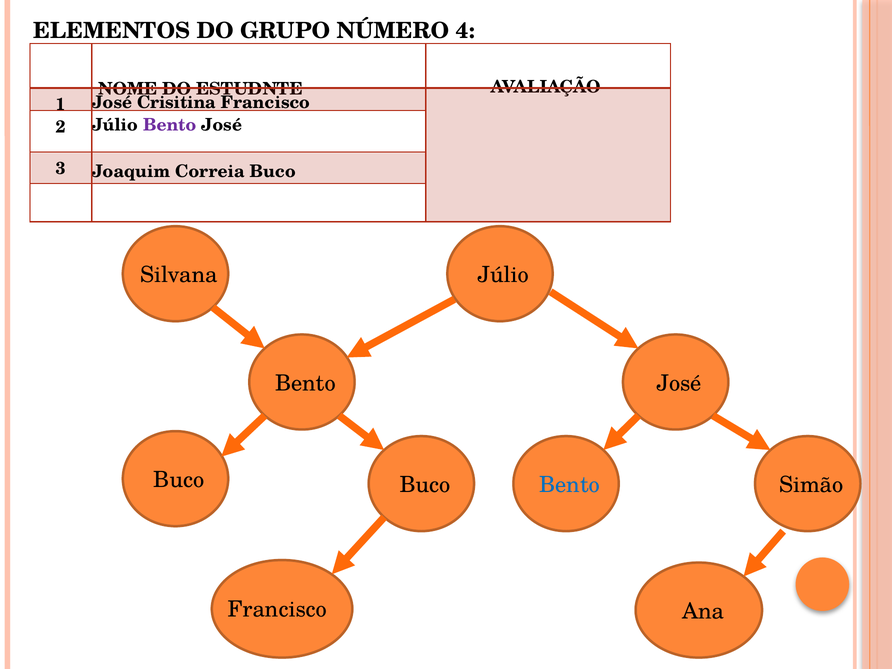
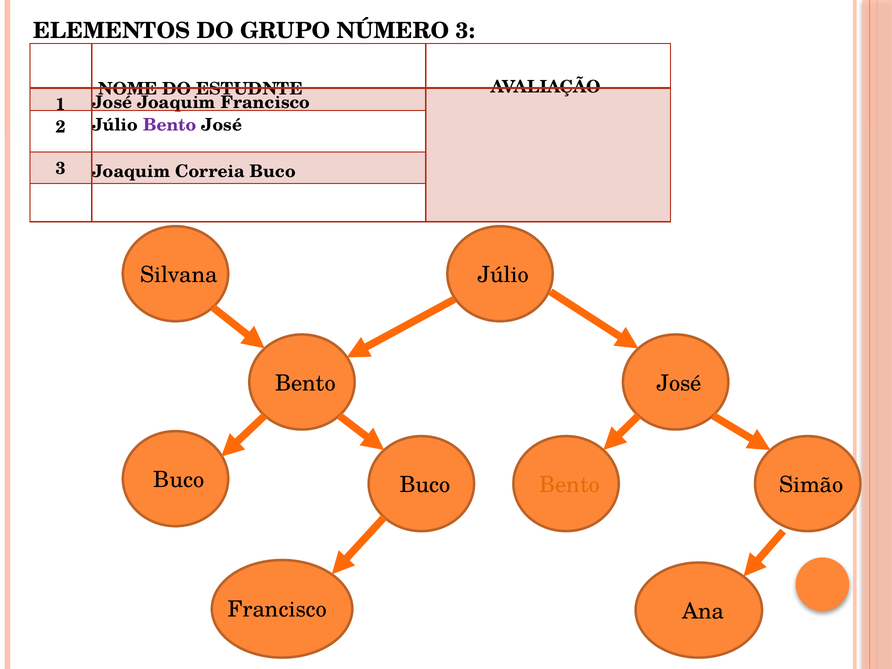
NÚMERO 4: 4 -> 3 (465, 31)
José Crisitina: Crisitina -> Joaquim (176, 103)
Bento colour: blue -> orange (570, 485)
